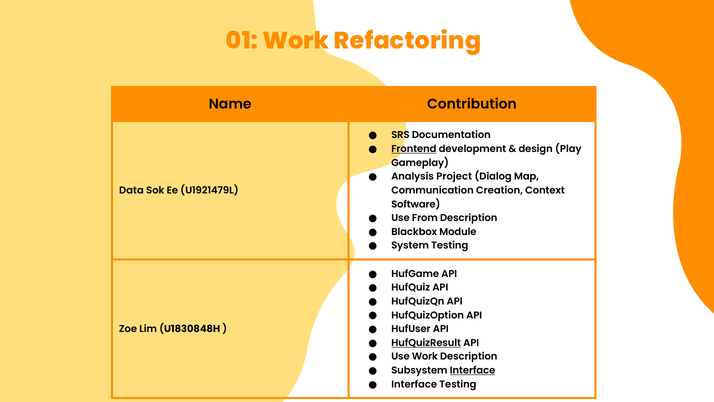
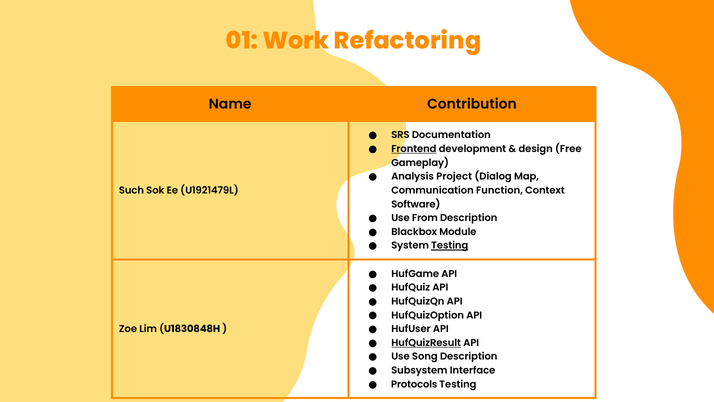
Play: Play -> Free (568, 149)
Data: Data -> Such (131, 190)
Creation: Creation -> Function (499, 190)
Testing underline: none -> present (450, 246)
Use Work: Work -> Song (425, 356)
Interface underline: present -> none (473, 370)
Interface: Interface -> Protocols (414, 384)
